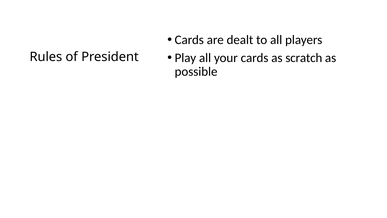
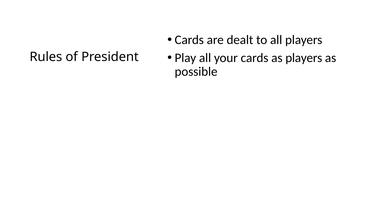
as scratch: scratch -> players (304, 58)
